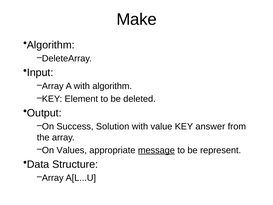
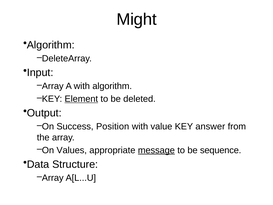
Make: Make -> Might (137, 19)
Element underline: none -> present (81, 99)
Solution: Solution -> Position (113, 126)
represent: represent -> sequence (221, 150)
